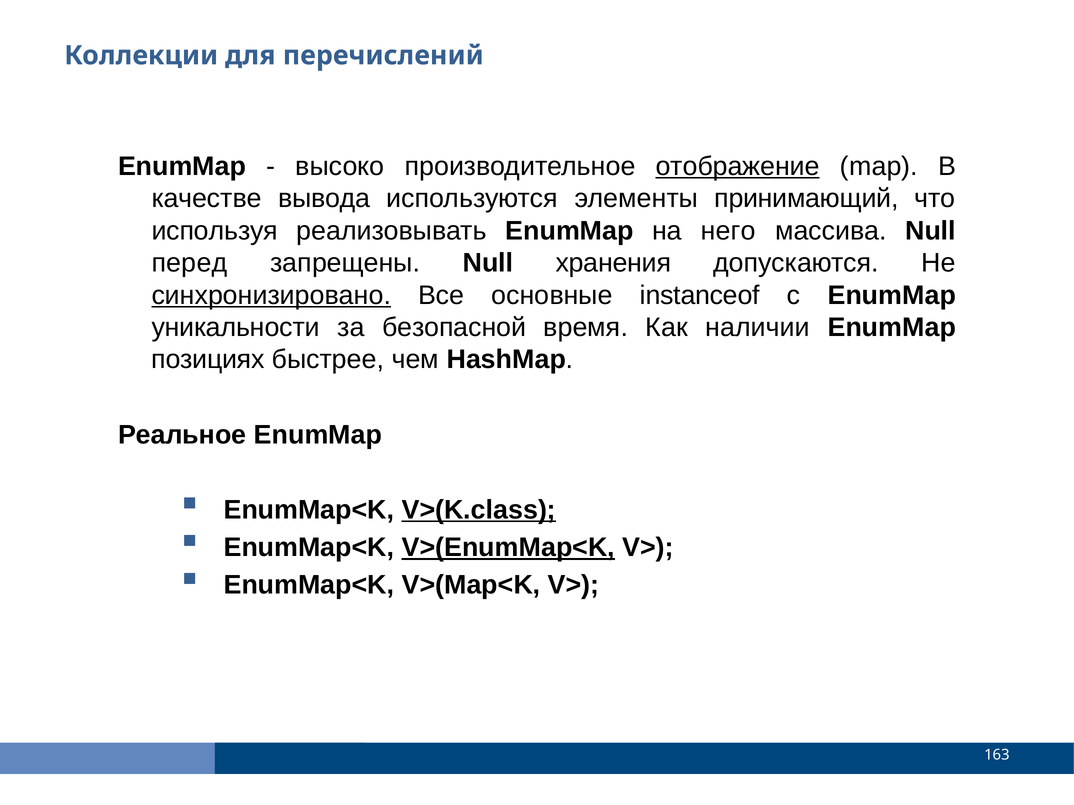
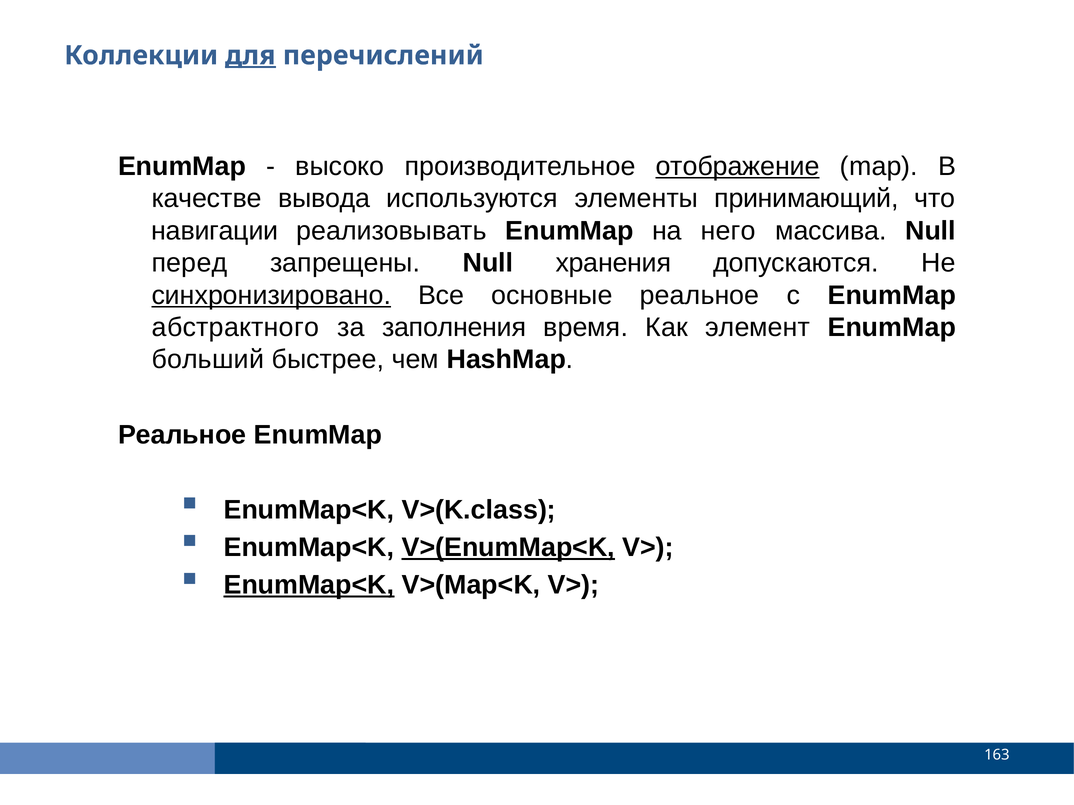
для underline: none -> present (250, 56)
используя: используя -> навигации (215, 231)
основные instanceof: instanceof -> реальное (700, 295)
уникальности: уникальности -> абстрактного (235, 328)
безопасной: безопасной -> заполнения (454, 328)
наличии: наличии -> элемент (758, 328)
позициях: позициях -> больший (208, 360)
V>(K.class underline: present -> none (479, 510)
EnumMap<K underline: none -> present (309, 585)
